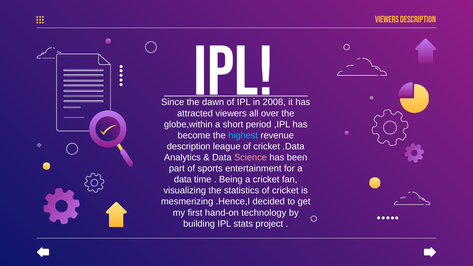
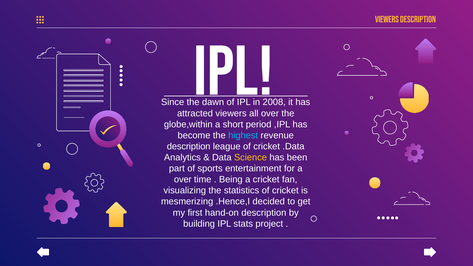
Science colour: pink -> yellow (251, 158)
data: data -> over (183, 180)
hand-on technology: technology -> description (264, 213)
